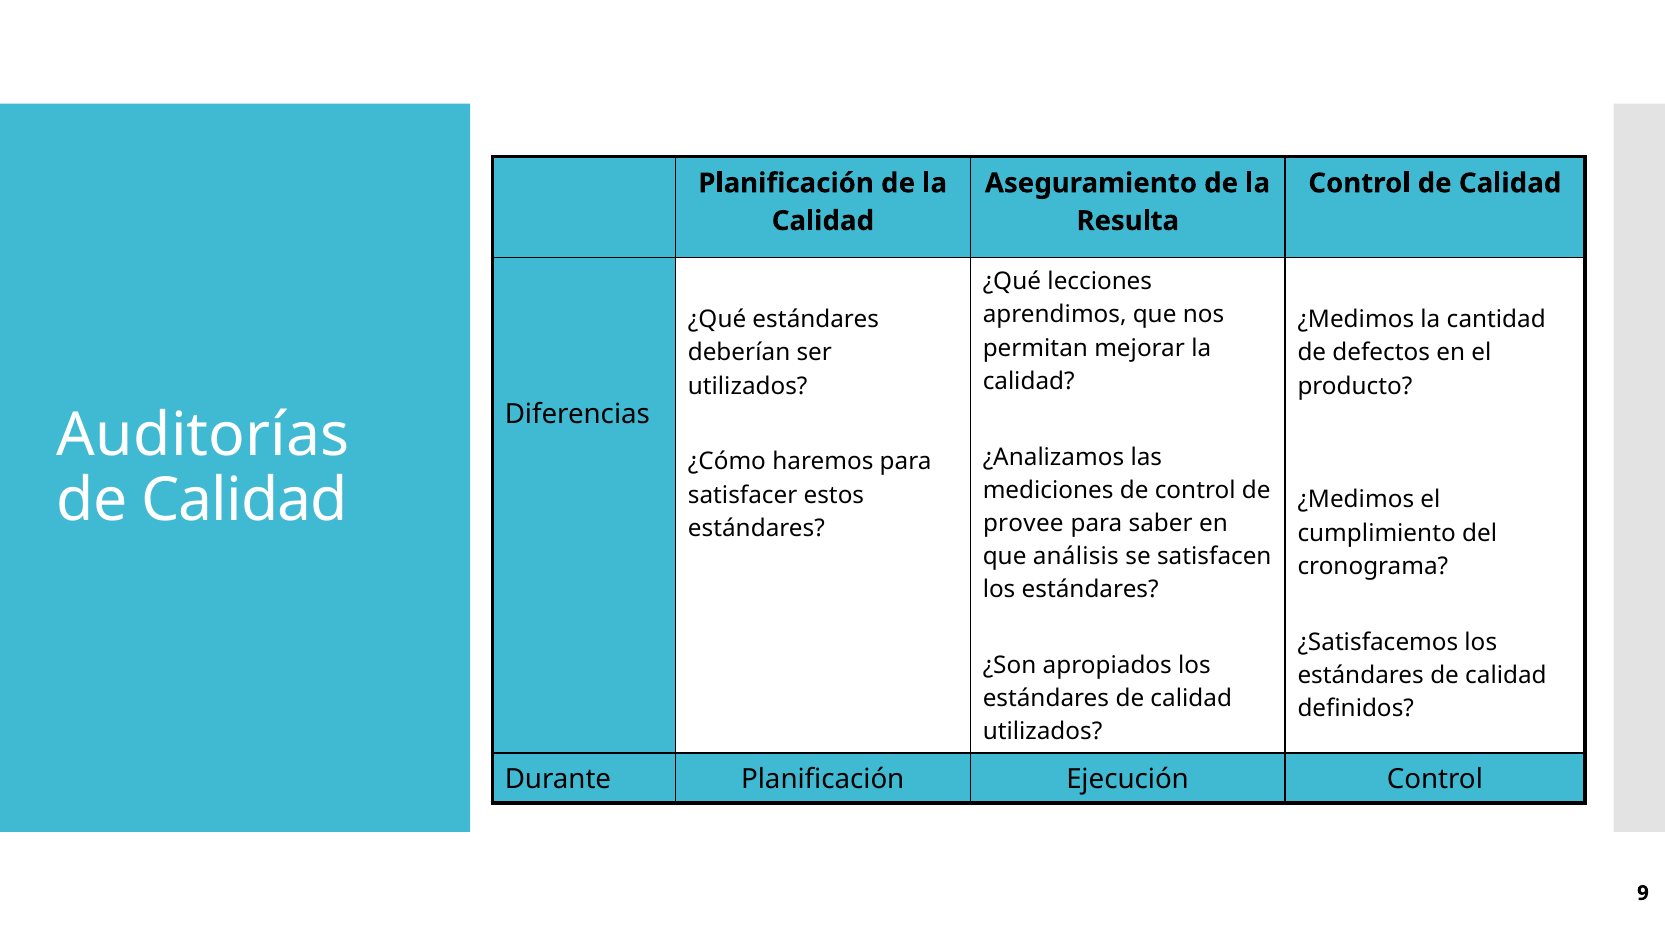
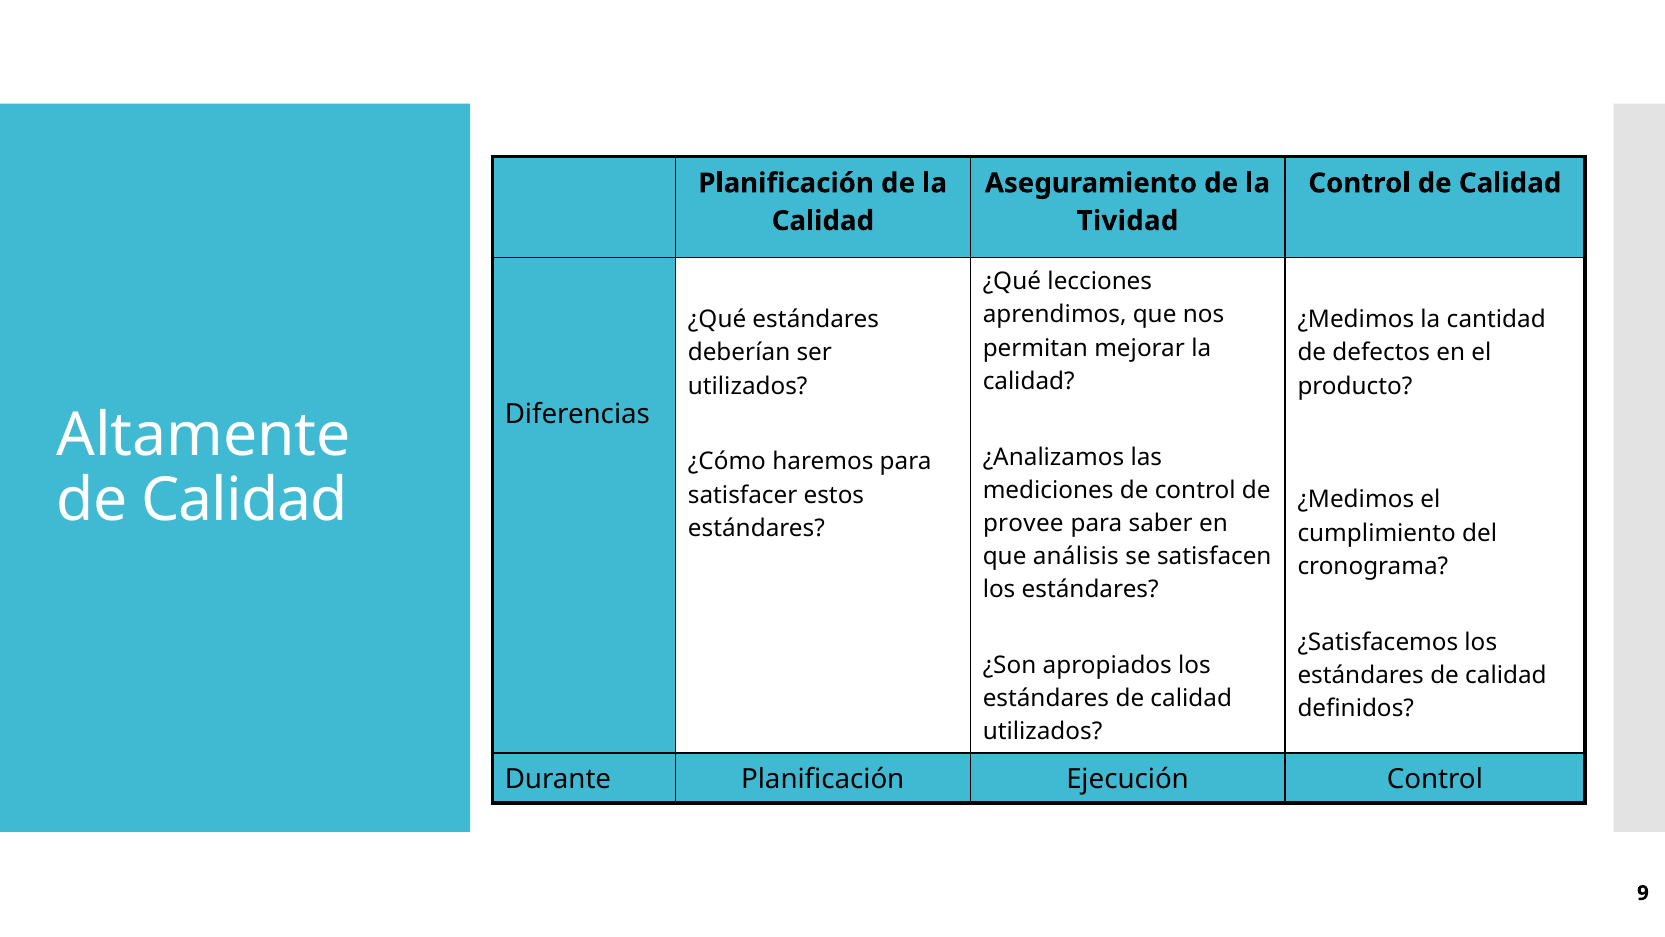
Resulta: Resulta -> Tividad (1128, 221)
Auditorías: Auditorías -> Altamente (204, 435)
